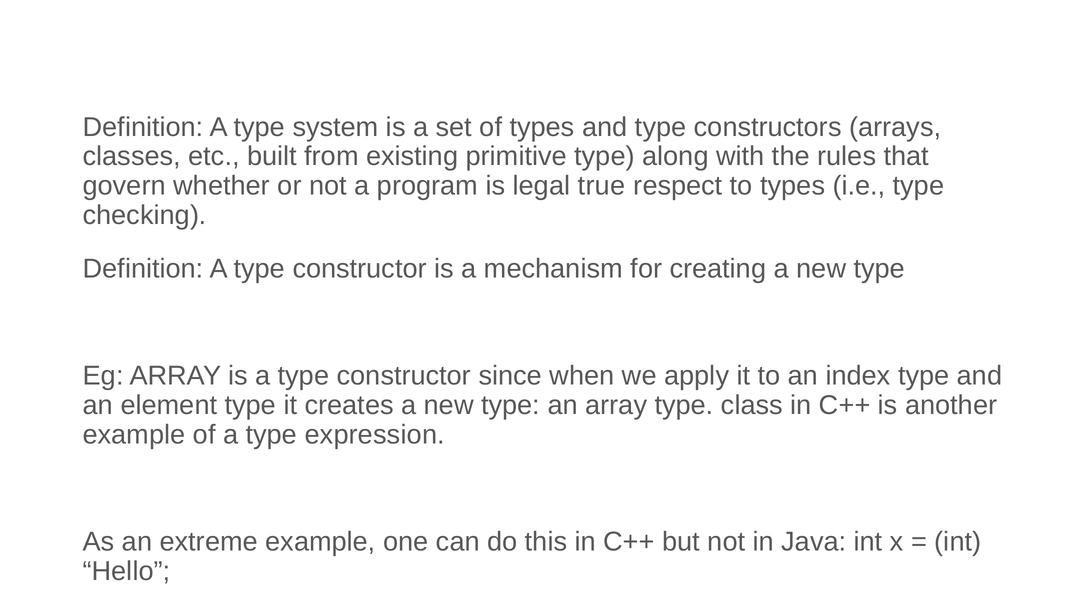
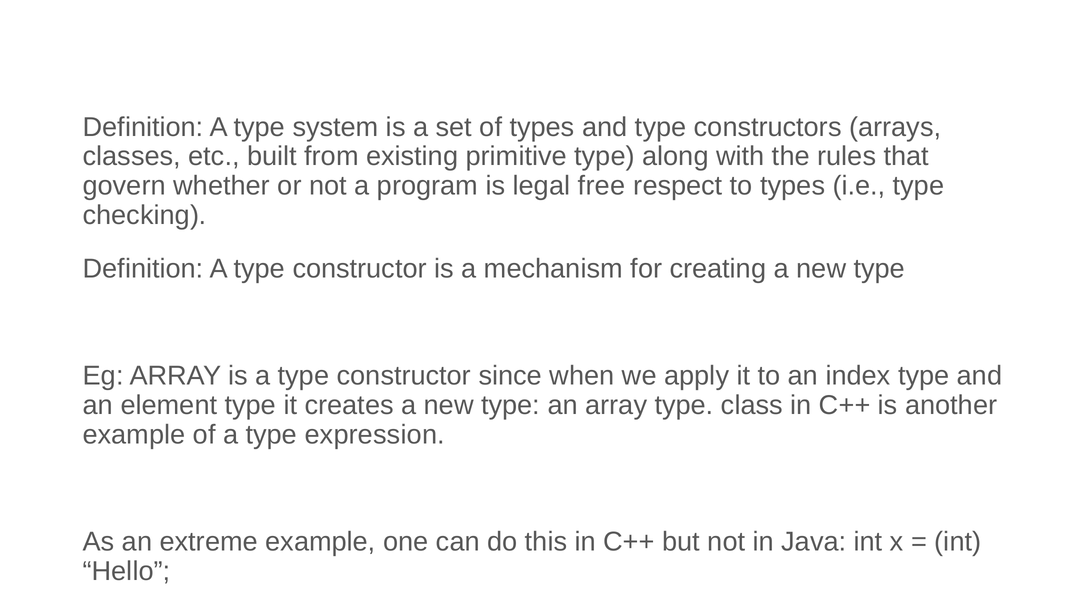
true: true -> free (602, 186)
